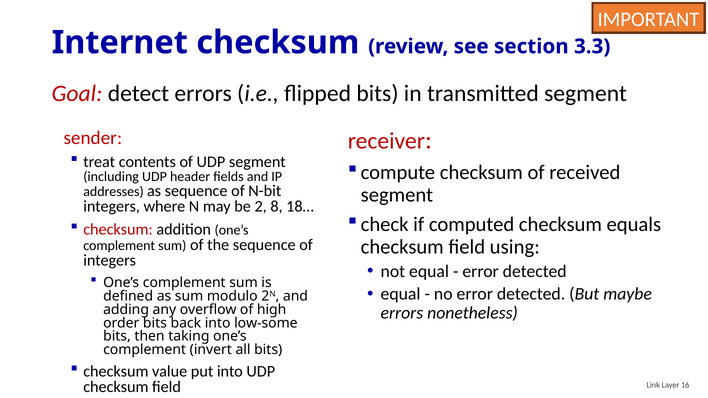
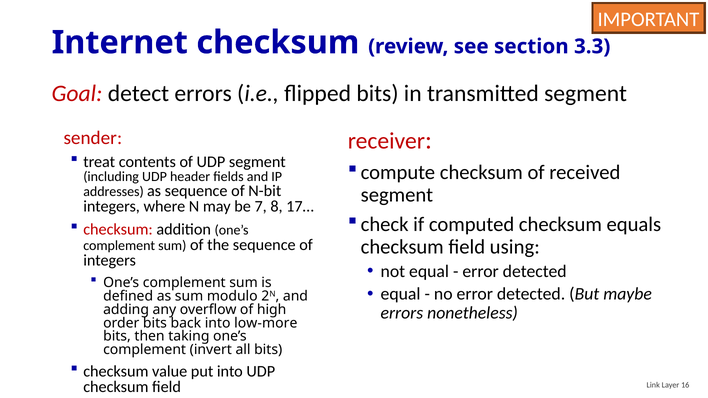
2: 2 -> 7 (261, 207)
18…: 18… -> 17… (300, 207)
low-some: low-some -> low-more (266, 323)
